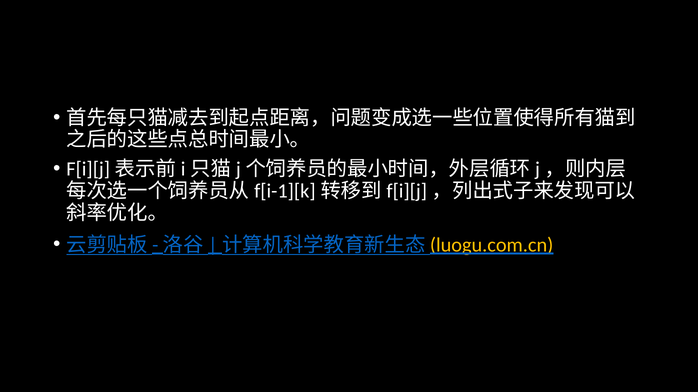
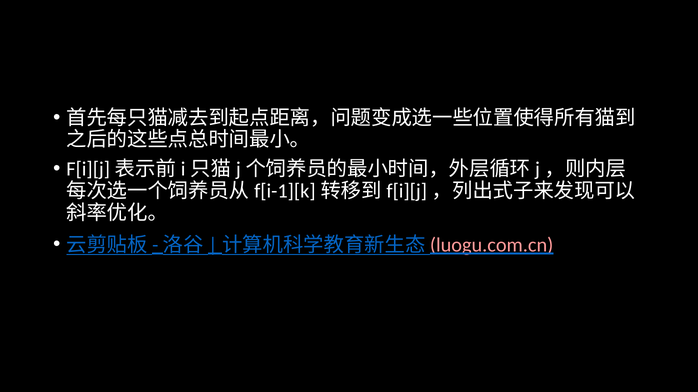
luogu.com.cn colour: yellow -> pink (492, 245)
